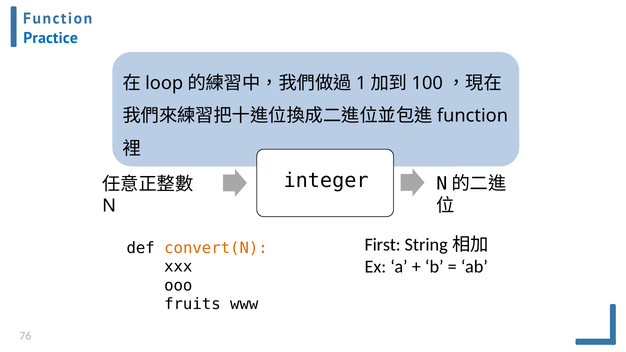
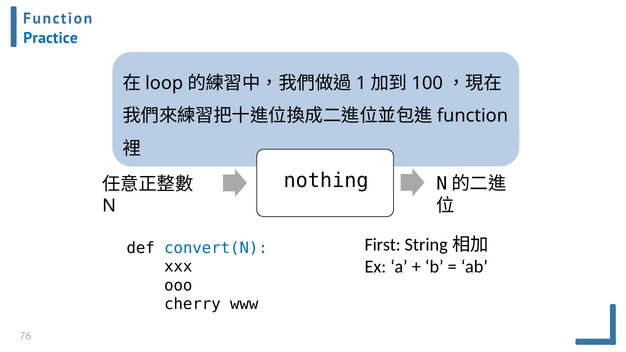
integer: integer -> nothing (326, 181)
convert(N colour: orange -> blue (216, 248)
fruits: fruits -> cherry (192, 304)
